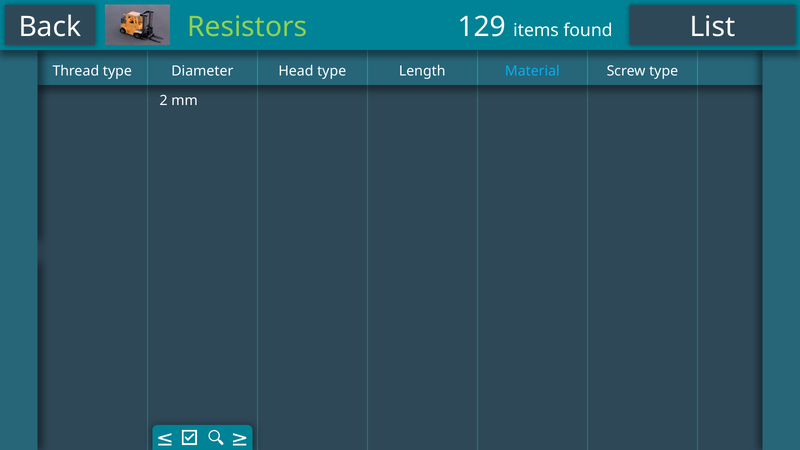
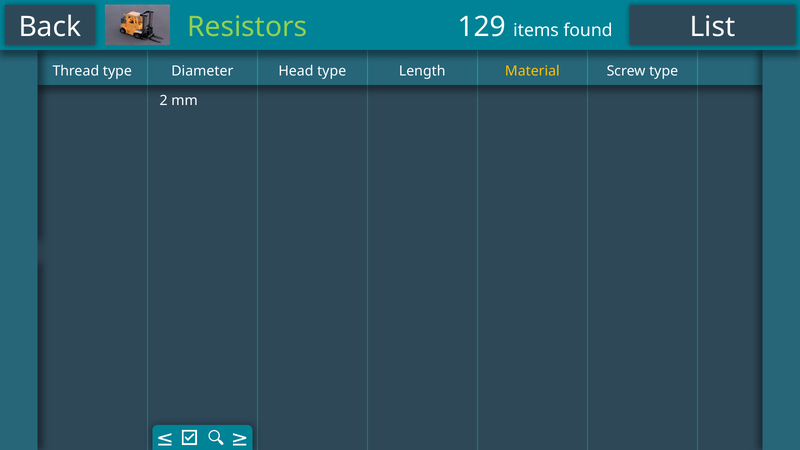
Material colour: light blue -> yellow (532, 71)
